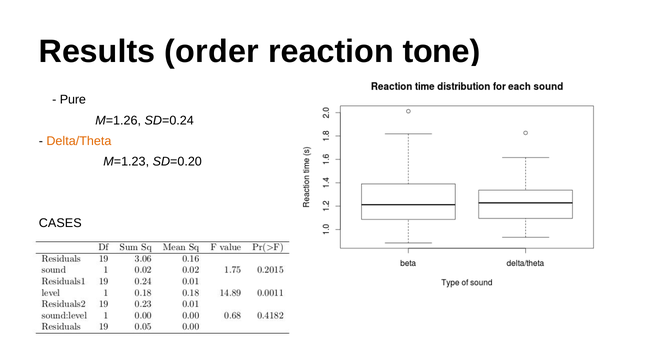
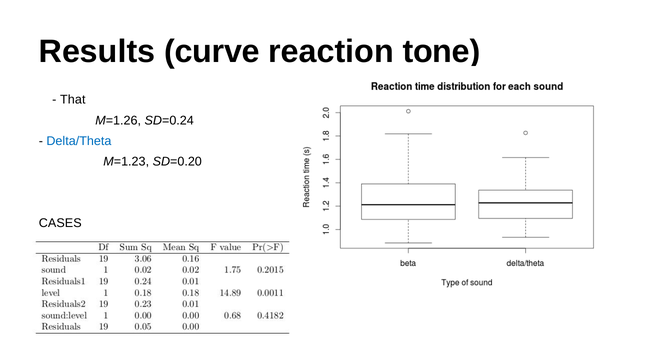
order: order -> curve (212, 52)
Pure: Pure -> That (73, 100)
Delta/Theta colour: orange -> blue (79, 141)
